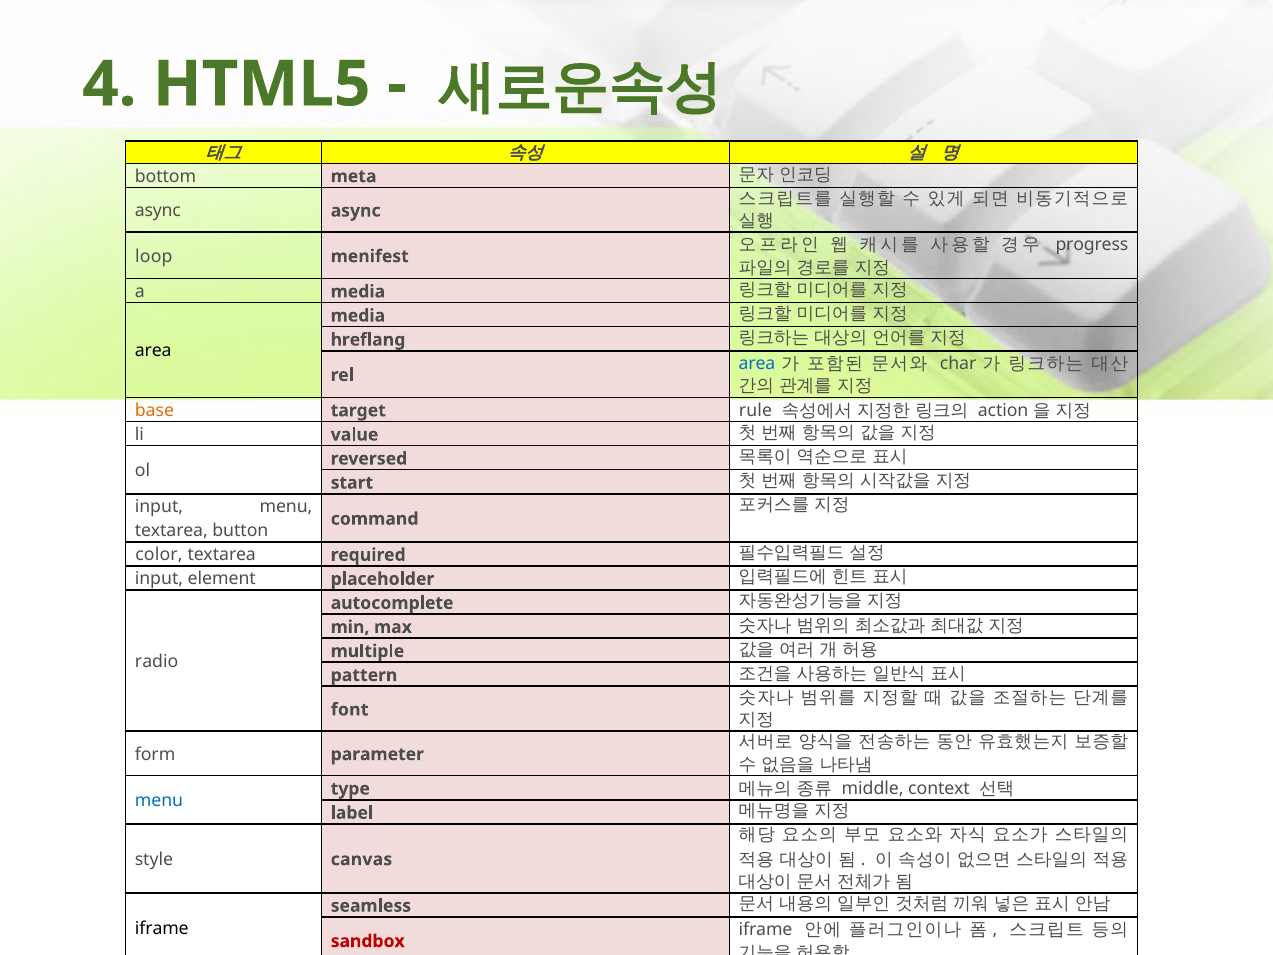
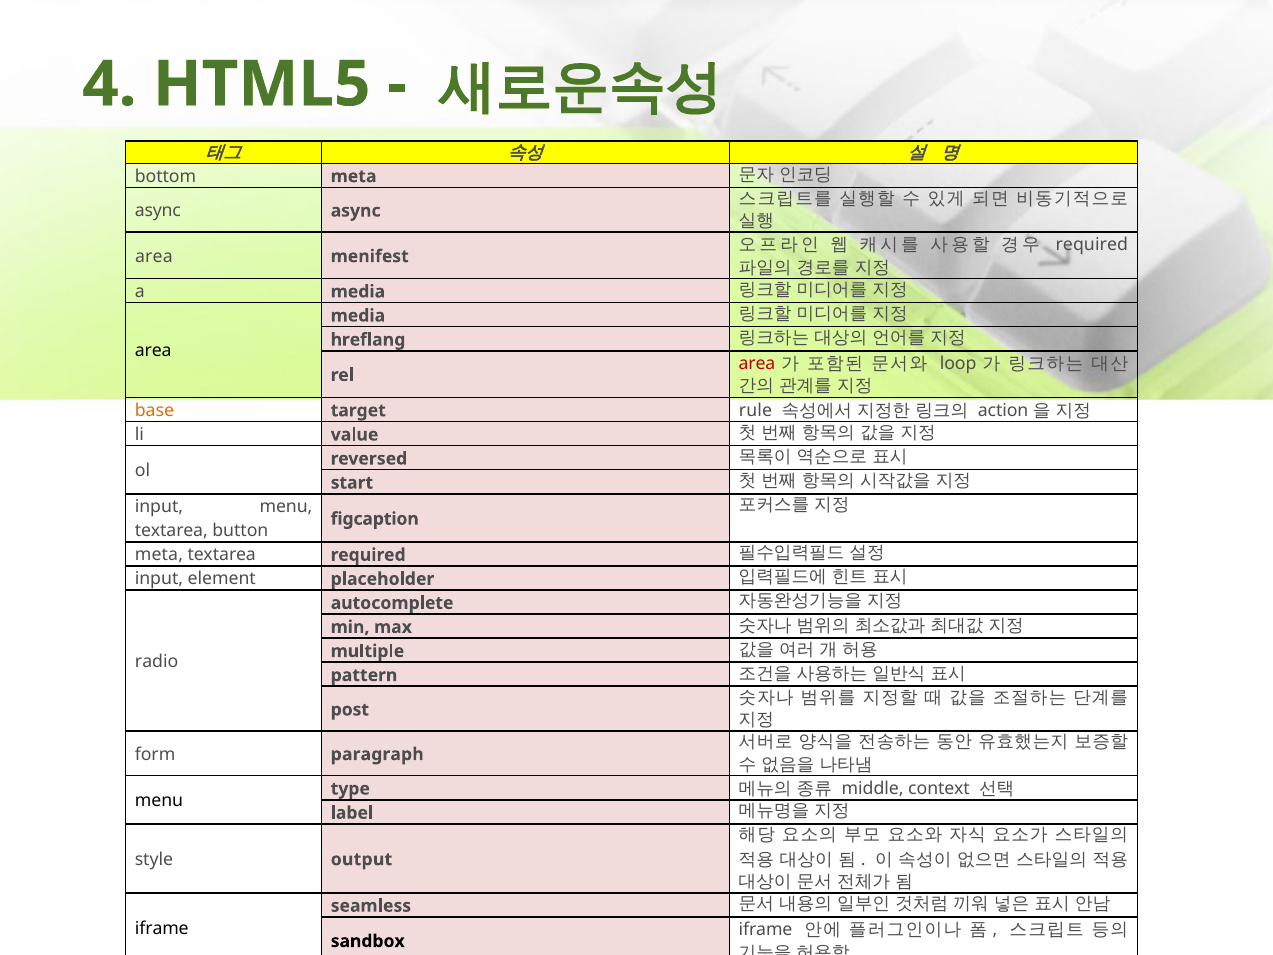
progress: progress -> required (1092, 245)
loop: loop -> area (154, 256)
area colour: blue -> red (757, 364)
char: char -> loop (958, 364)
command: command -> figcaption (375, 519)
color: color -> meta (159, 555)
font: font -> post (350, 709)
parameter: parameter -> paragraph (377, 754)
menu colour: blue -> black (159, 801)
canvas: canvas -> output (361, 859)
sandbox colour: red -> black (368, 941)
